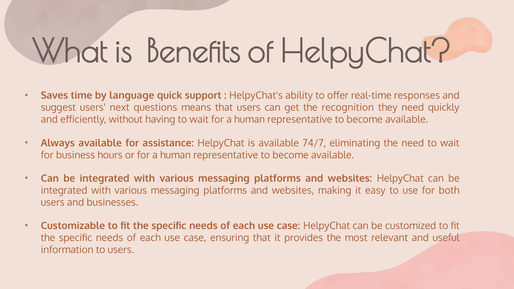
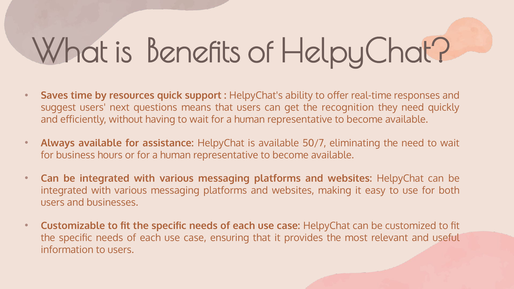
language: language -> resources (132, 96)
74/7: 74/7 -> 50/7 (314, 143)
